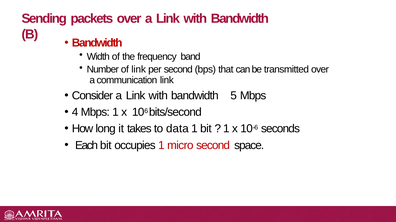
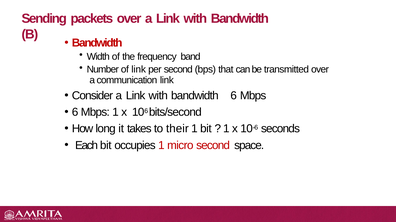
bandwidth 5: 5 -> 6 (234, 96)
4: 4 -> 6 (75, 112)
data: data -> their (177, 129)
